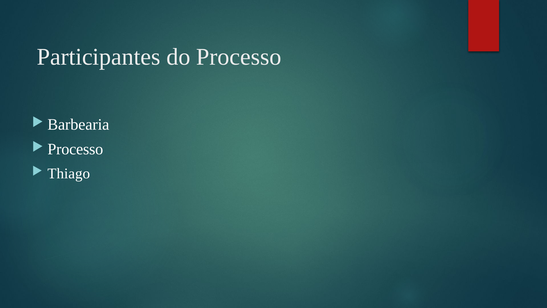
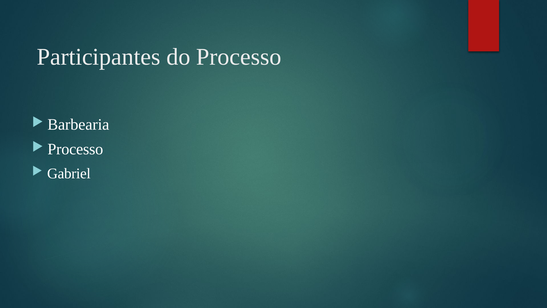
Thiago: Thiago -> Gabriel (69, 173)
